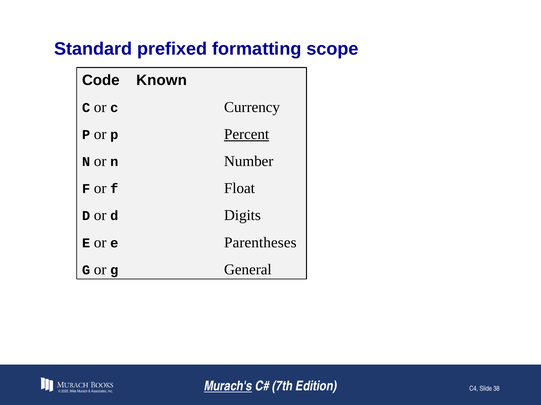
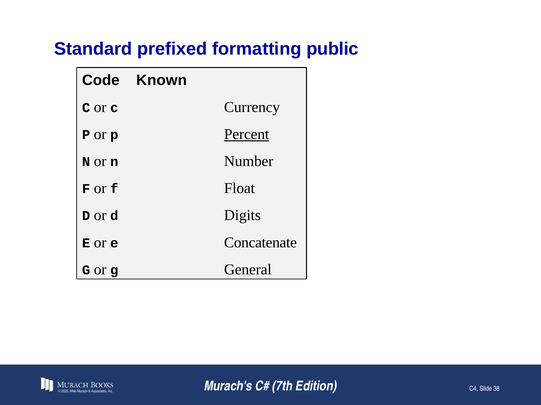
scope: scope -> public (333, 49)
Parentheses: Parentheses -> Concatenate (260, 243)
Murach's underline: present -> none (228, 387)
